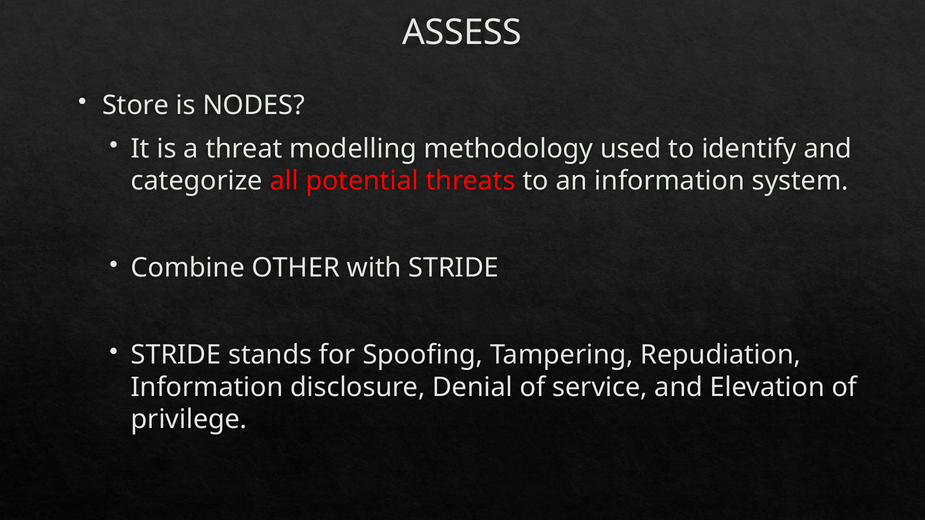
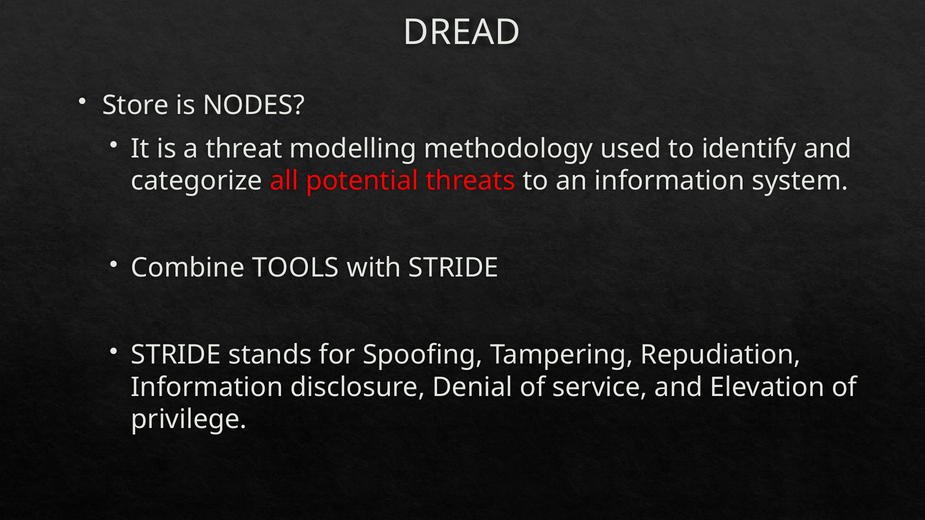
ASSESS: ASSESS -> DREAD (462, 33)
OTHER: OTHER -> TOOLS (296, 268)
